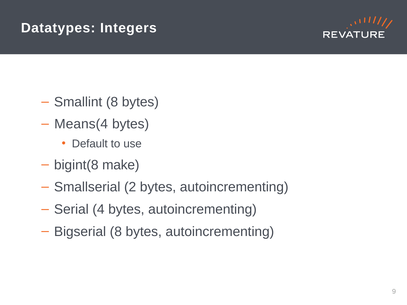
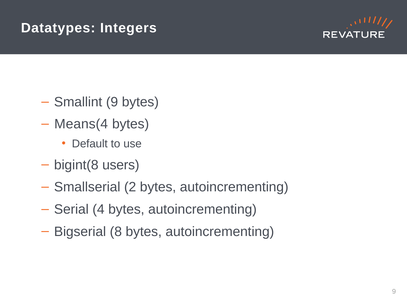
Smallint 8: 8 -> 9 (112, 102)
make: make -> users (121, 165)
